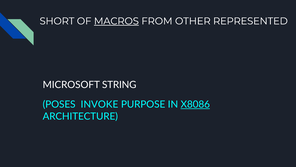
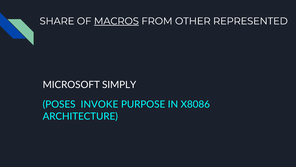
SHORT: SHORT -> SHARE (57, 21)
STRING: STRING -> SIMPLY (119, 85)
X8086 underline: present -> none (195, 104)
